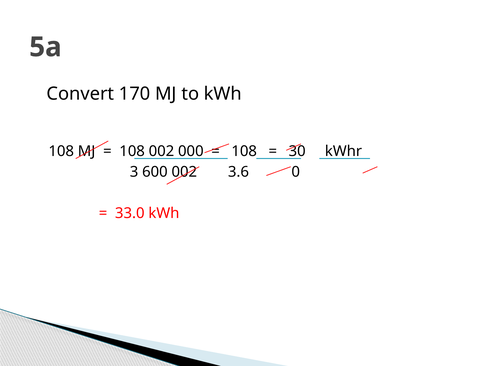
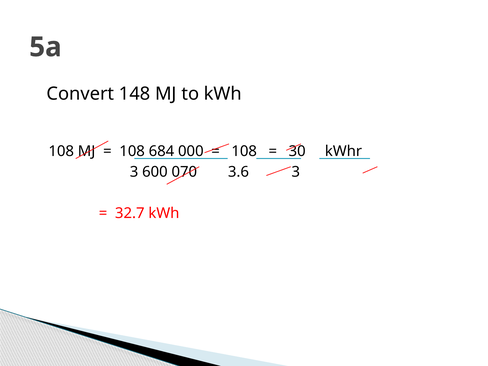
170: 170 -> 148 (135, 94)
108 002: 002 -> 684 (161, 151)
600 002: 002 -> 070 (184, 172)
3.6 0: 0 -> 3 (296, 172)
33.0: 33.0 -> 32.7 (130, 213)
